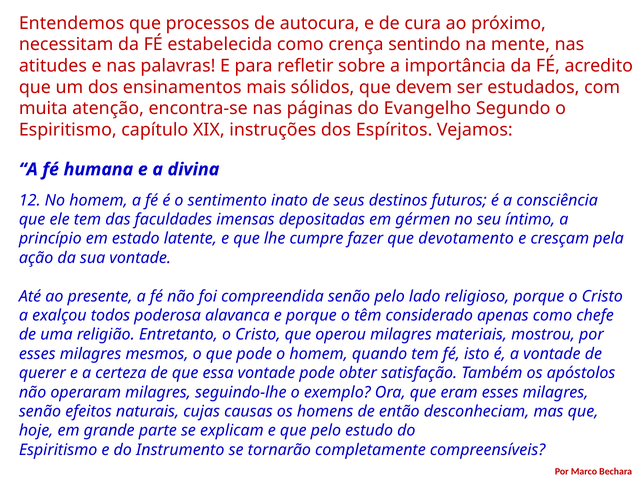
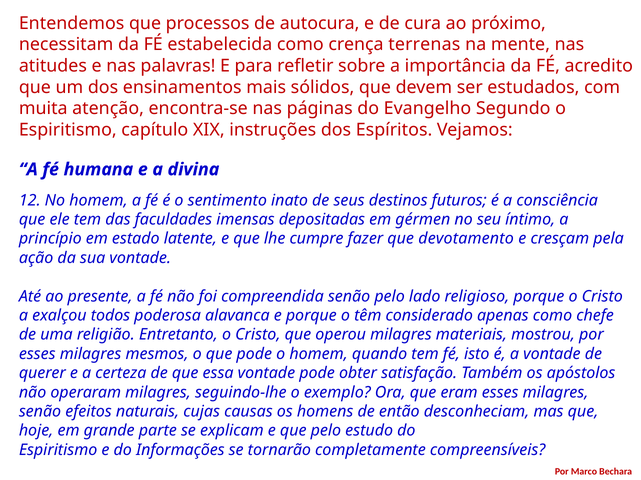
sentindo: sentindo -> terrenas (424, 45)
Instrumento: Instrumento -> Informações (180, 451)
